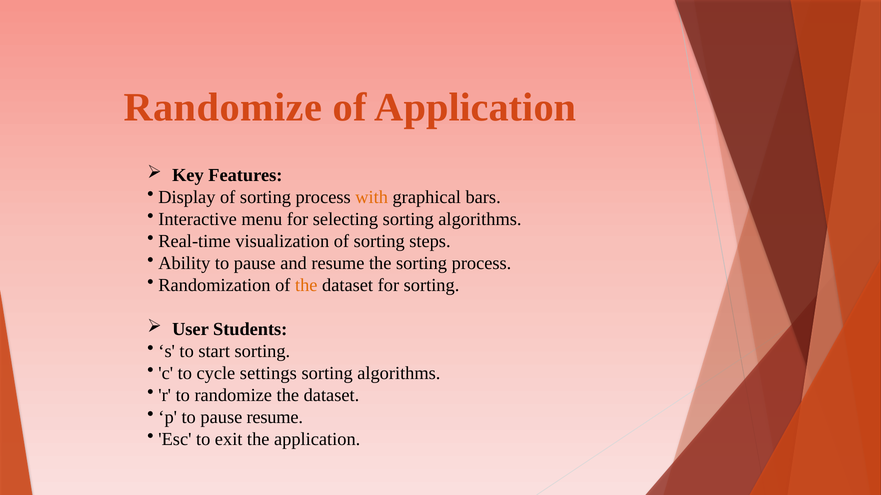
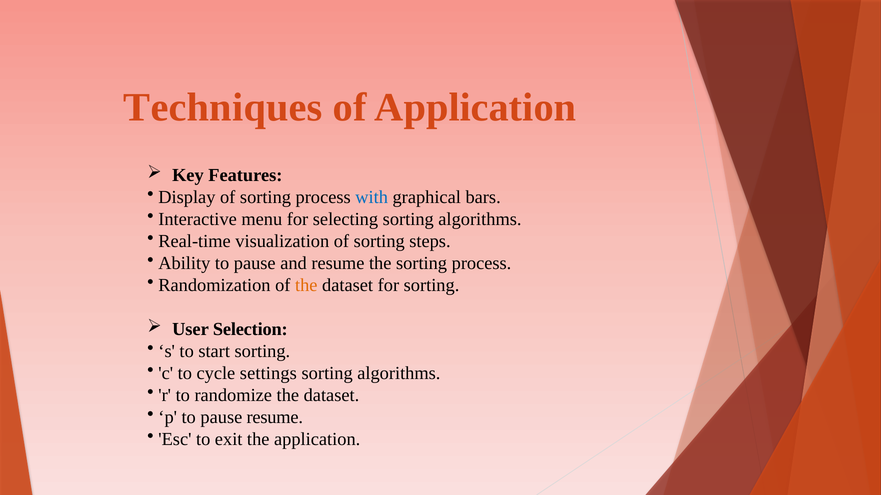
Randomize: Randomize -> Techniques (223, 107)
with colour: orange -> blue (372, 197)
Students: Students -> Selection (250, 330)
